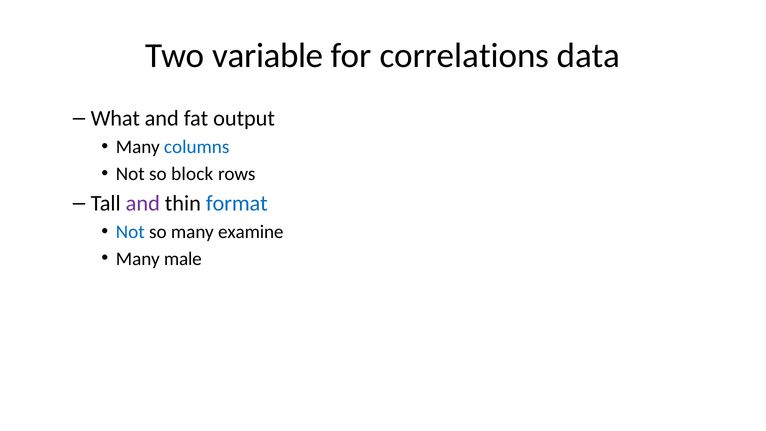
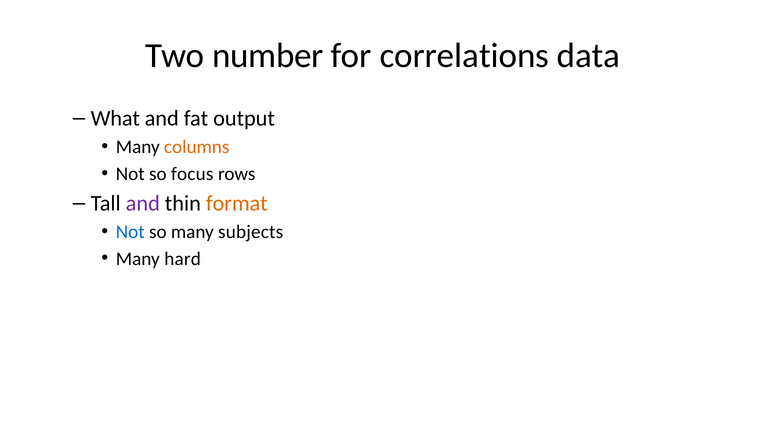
variable: variable -> number (268, 56)
columns colour: blue -> orange (197, 147)
block: block -> focus (192, 174)
format colour: blue -> orange (237, 203)
examine: examine -> subjects (251, 232)
male: male -> hard (183, 259)
